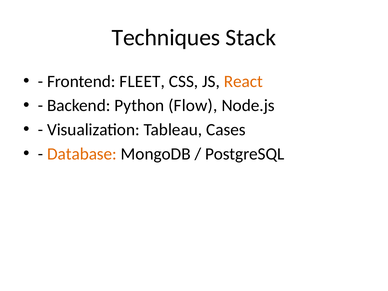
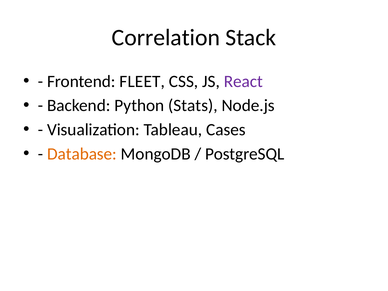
Techniques: Techniques -> Correlation (166, 38)
React colour: orange -> purple (243, 81)
Flow: Flow -> Stats (193, 106)
